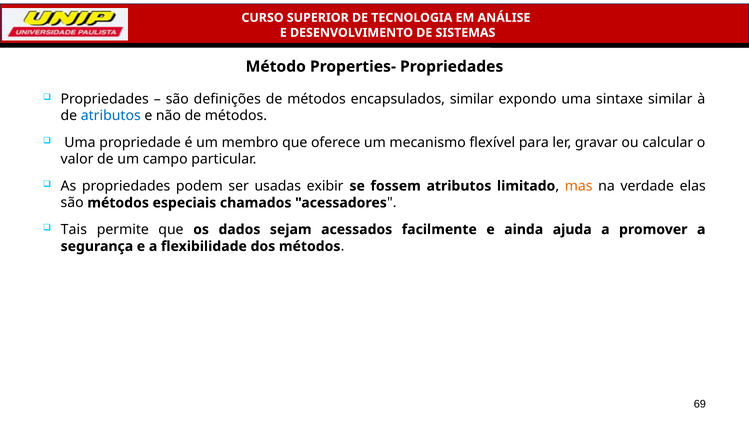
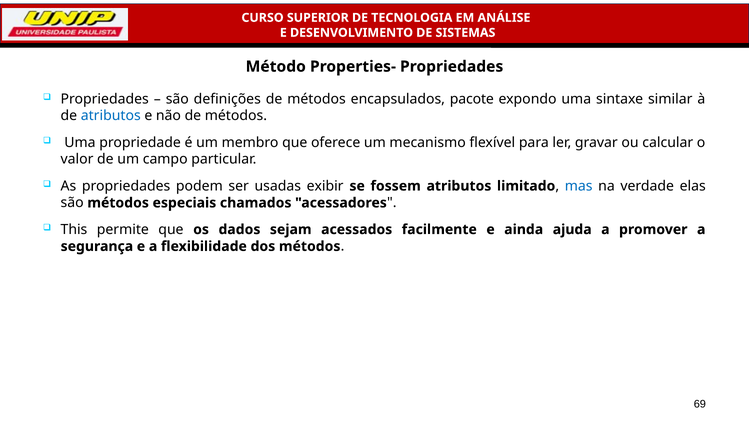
encapsulados similar: similar -> pacote (472, 99)
mas colour: orange -> blue (579, 186)
Tais: Tais -> This (74, 230)
